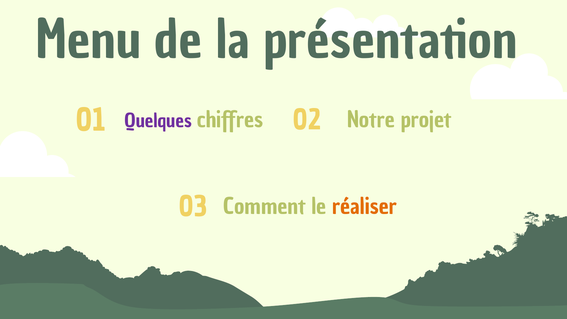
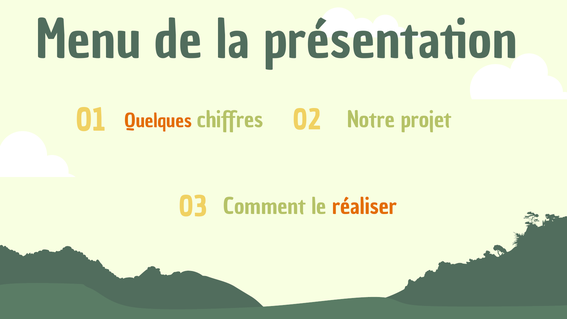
Quelques colour: purple -> orange (158, 121)
